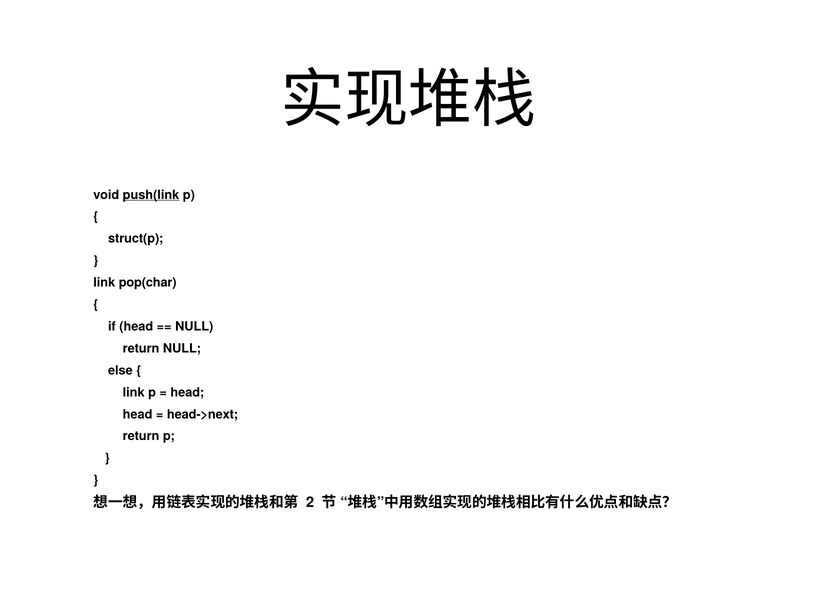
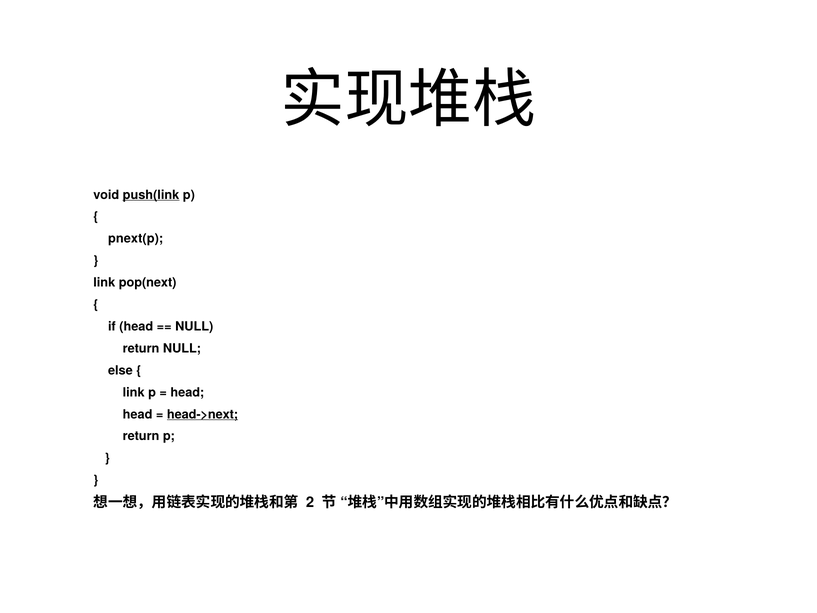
struct(p: struct(p -> pnext(p (136, 239)
pop(char: pop(char -> pop(next (148, 283)
head->next underline: none -> present (203, 414)
